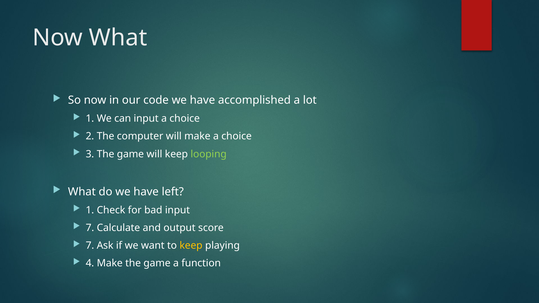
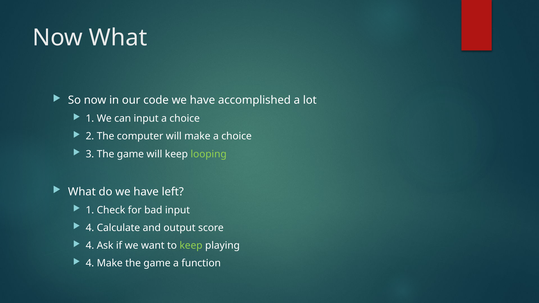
7: 7 -> 4 (90, 228)
7: 7 -> 4 (90, 246)
keep colour: yellow -> light green (191, 246)
